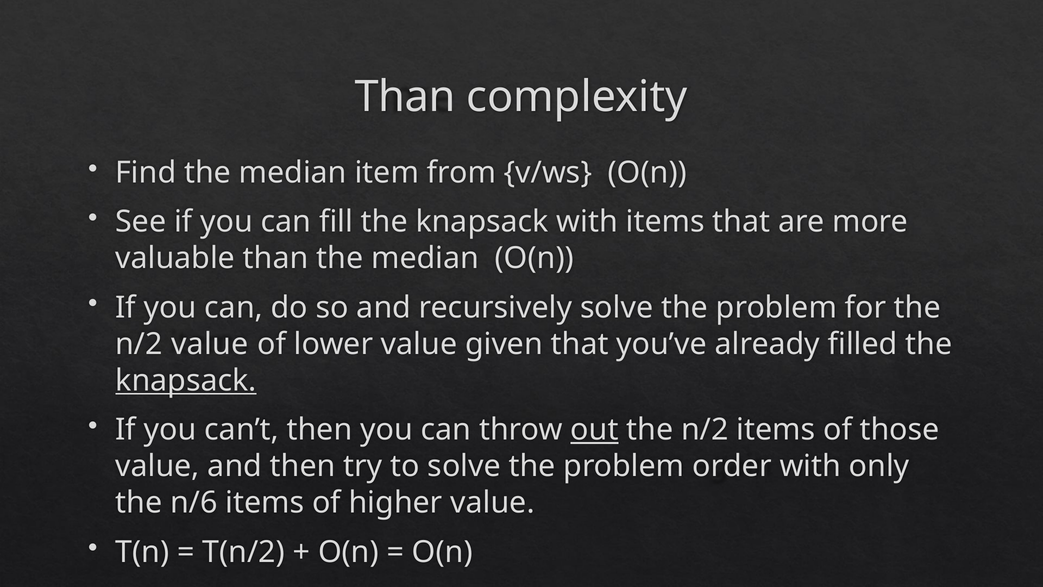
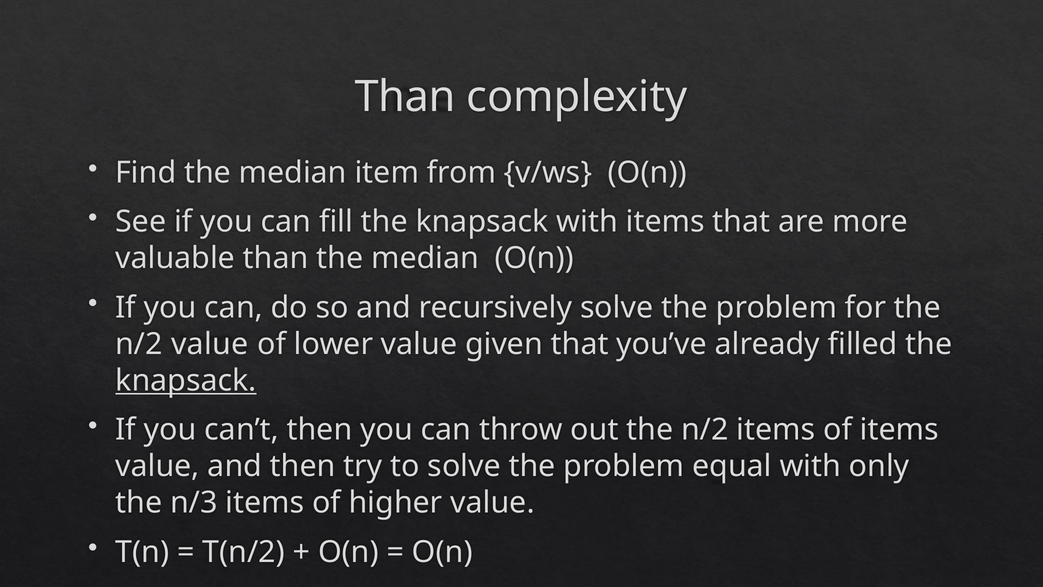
out underline: present -> none (594, 430)
of those: those -> items (899, 430)
order: order -> equal (732, 466)
n/6: n/6 -> n/3 (194, 503)
